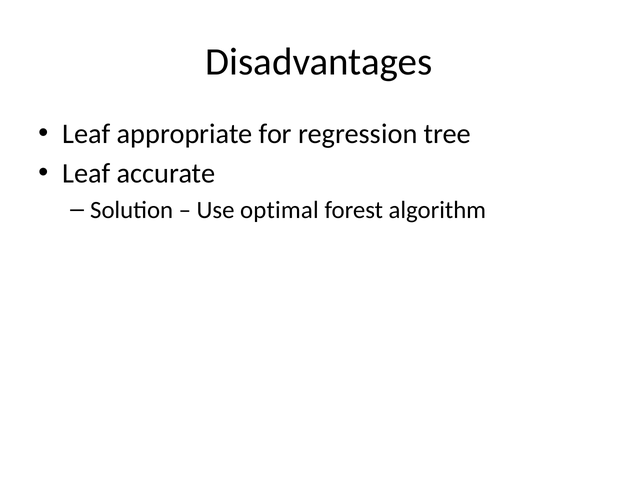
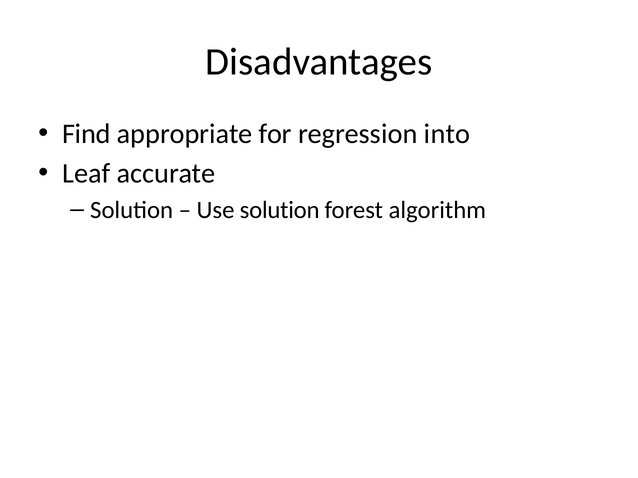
Leaf: Leaf -> Find (86, 134)
tree: tree -> into (447, 134)
Use optimal: optimal -> solution (280, 210)
